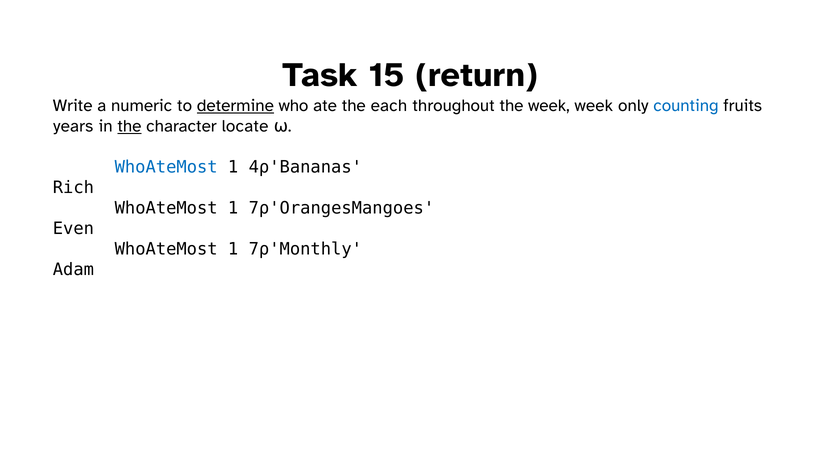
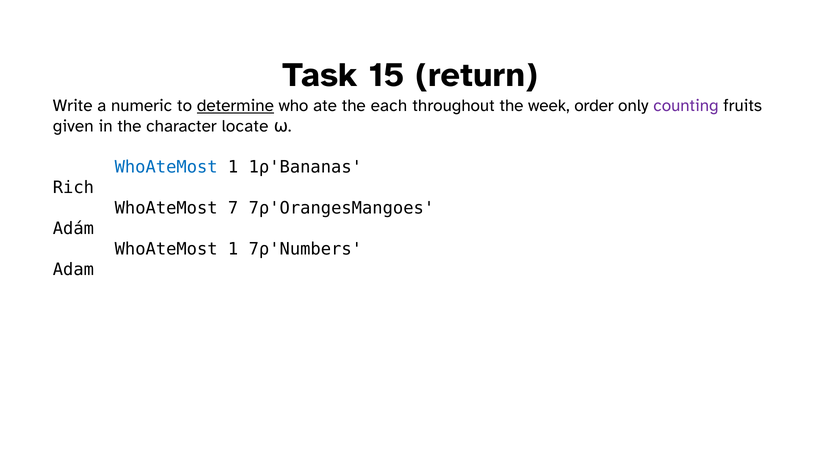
week week: week -> order (594, 106)
counting colour: blue -> purple (686, 106)
years: years -> given (73, 126)
the underline: present -> none (129, 126)
4⍴'Bananas: 4⍴'Bananas -> 1⍴'Bananas (305, 167)
1: 1 -> 7 (233, 208)
Even: Even -> Adám (73, 229)
7⍴'Monthly: 7⍴'Monthly -> 7⍴'Numbers (305, 249)
